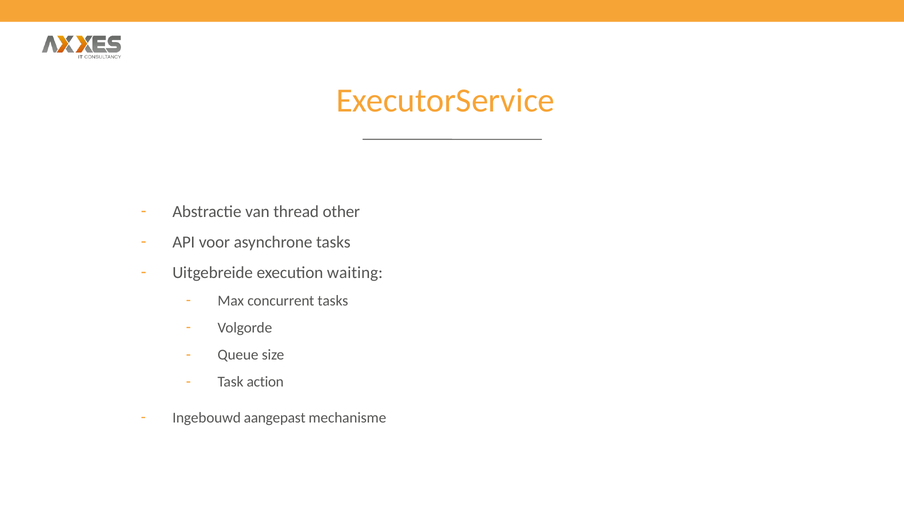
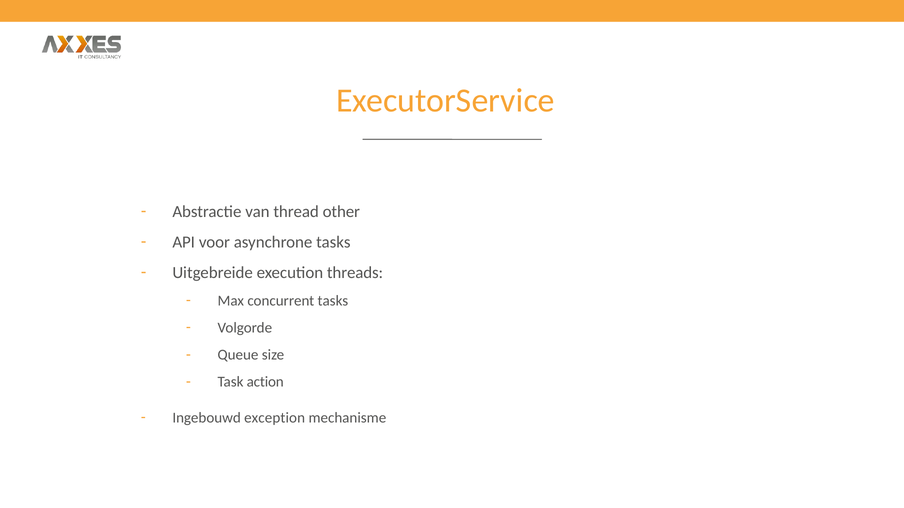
waiting: waiting -> threads (355, 273)
aangepast: aangepast -> exception (275, 418)
